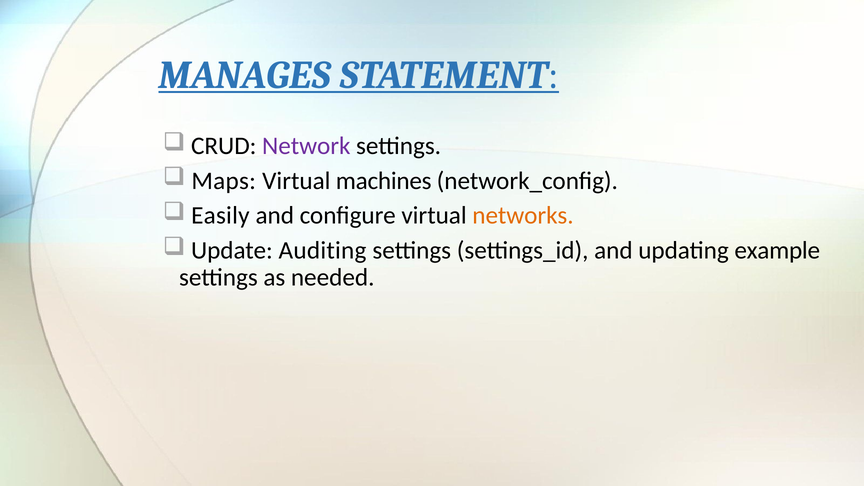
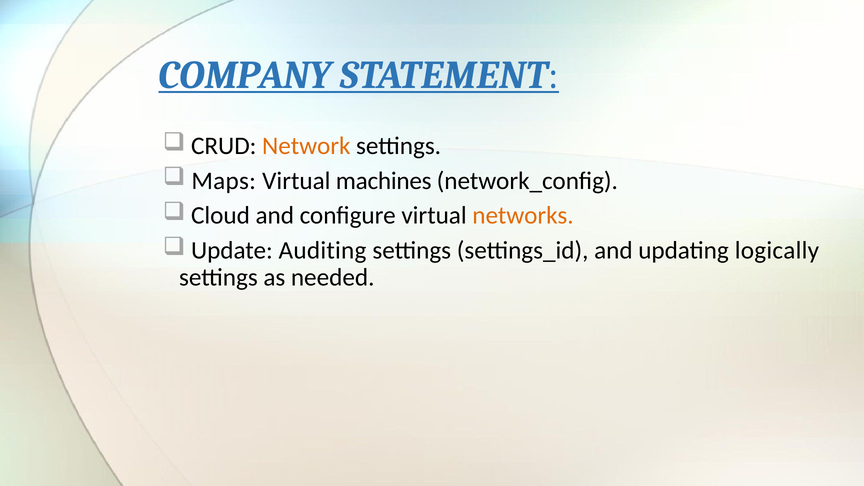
MANAGES: MANAGES -> COMPANY (245, 75)
Network colour: purple -> orange (306, 146)
Easily: Easily -> Cloud (220, 216)
example: example -> logically (777, 250)
